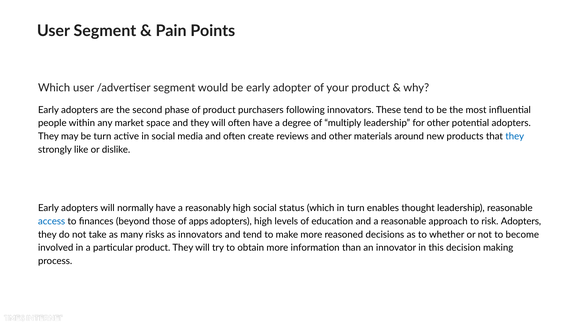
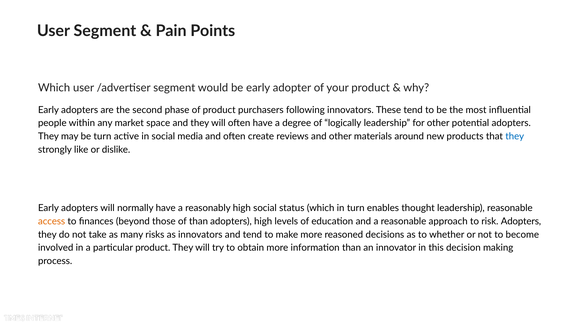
multiply: multiply -> logically (343, 123)
access colour: blue -> orange (52, 221)
of apps: apps -> than (199, 221)
